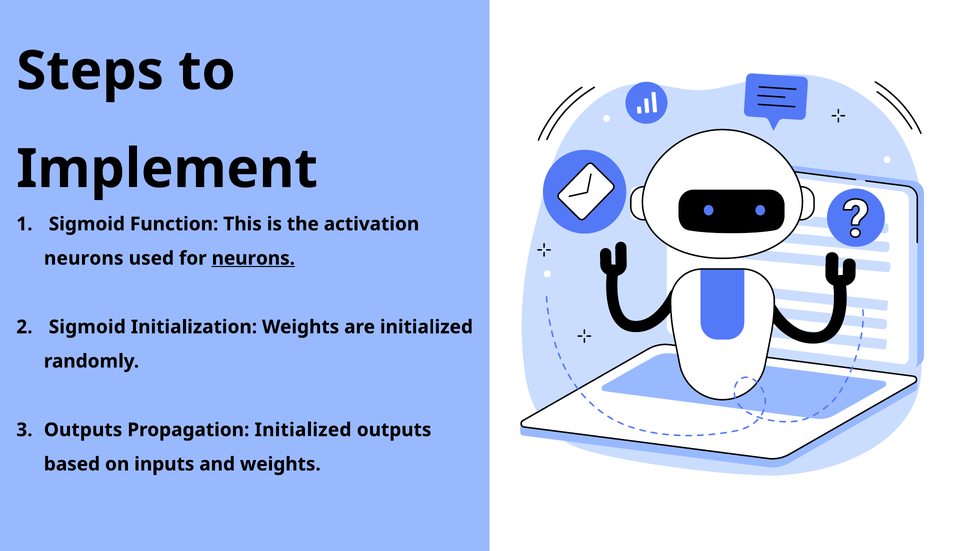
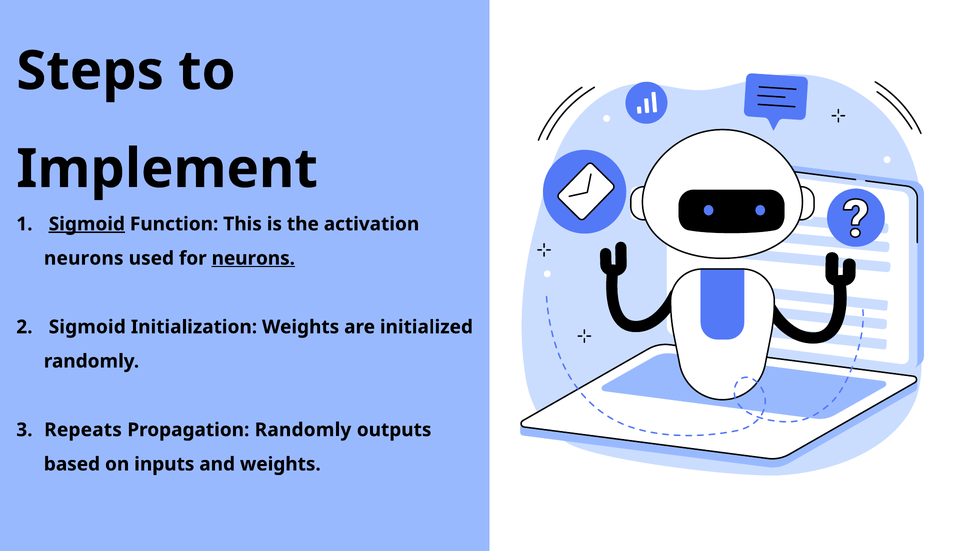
Sigmoid underline: none -> present (87, 224)
Outputs: Outputs -> Repeats (83, 430)
Propagation Initialized: Initialized -> Randomly (303, 430)
